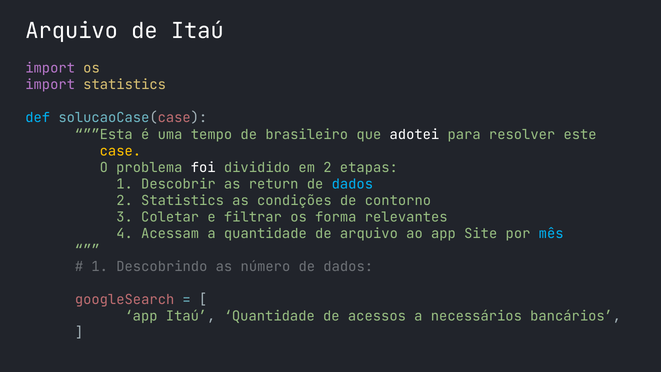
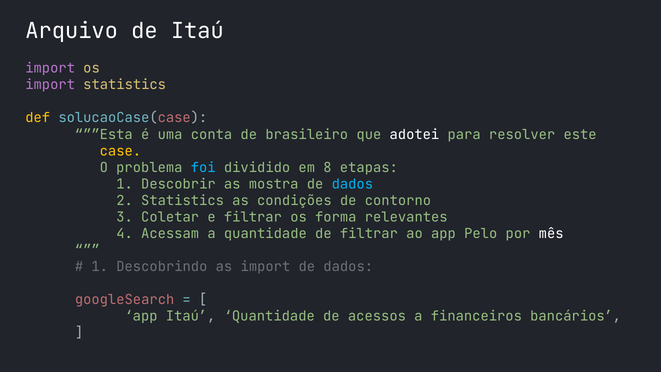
def colour: light blue -> yellow (38, 118)
tempo: tempo -> conta (212, 134)
foi colour: white -> light blue (203, 167)
em 2: 2 -> 8 (327, 167)
return: return -> mostra (274, 184)
de arquivo: arquivo -> filtrar (369, 234)
Site: Site -> Pelo (481, 234)
mês colour: light blue -> white (551, 234)
as número: número -> import (265, 267)
necessários: necessários -> financeiros (476, 316)
